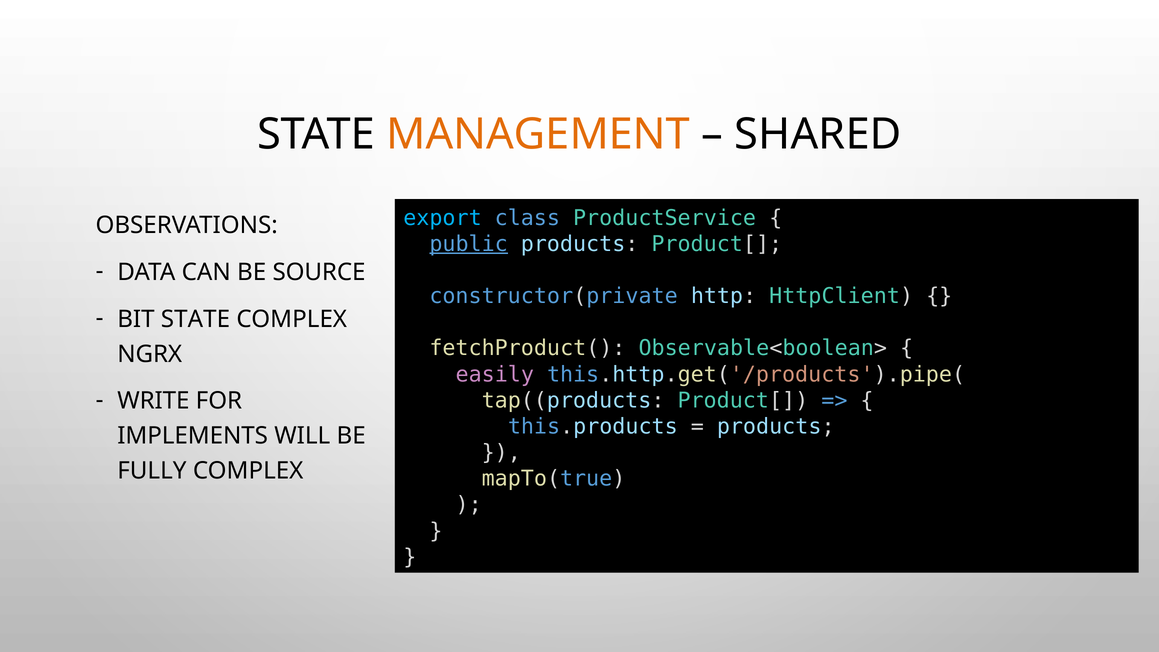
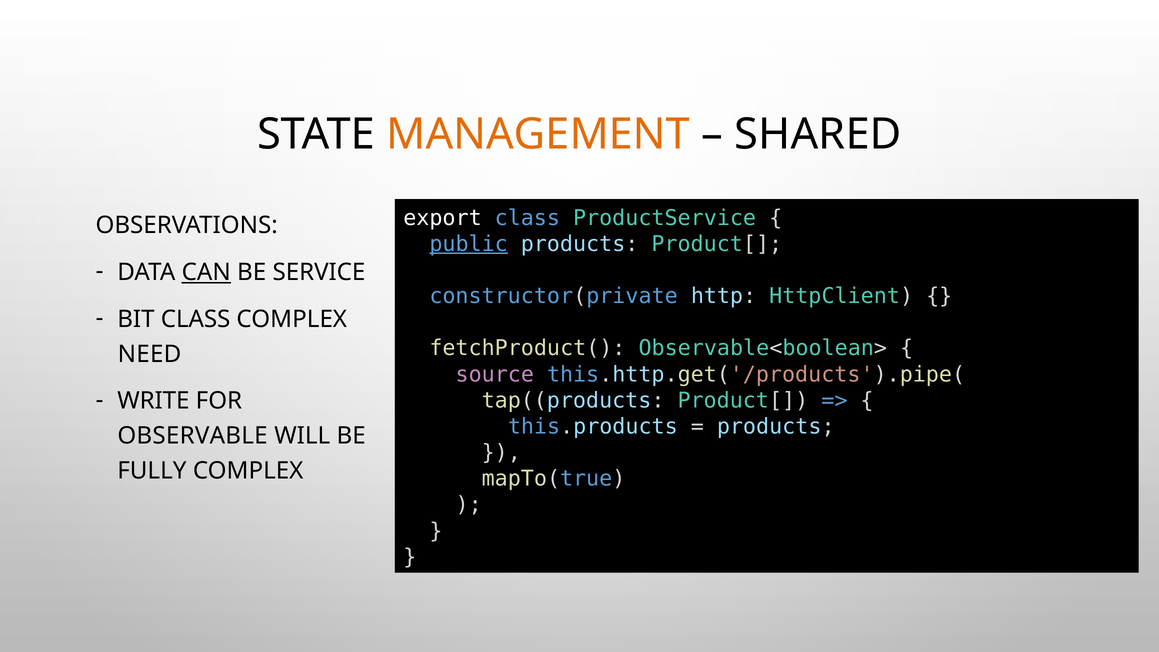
export colour: light blue -> white (443, 218)
CAN underline: none -> present (206, 272)
SOURCE: SOURCE -> SERVICE (319, 272)
BIT STATE: STATE -> CLASS (196, 319)
NGRX: NGRX -> NEED (150, 354)
easily: easily -> source (495, 374)
IMPLEMENTS: IMPLEMENTS -> OBSERVABLE (192, 436)
